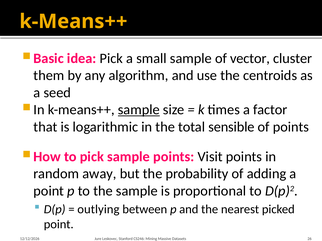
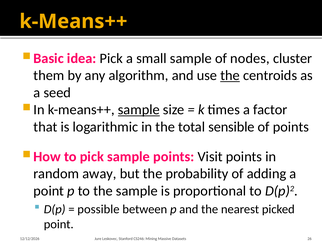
vector: vector -> nodes (250, 58)
the underline: none -> present (230, 76)
outlying: outlying -> possible (98, 210)
